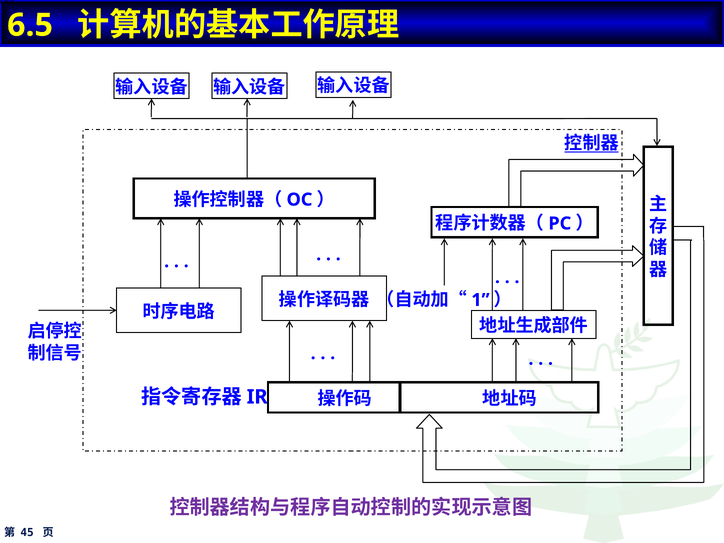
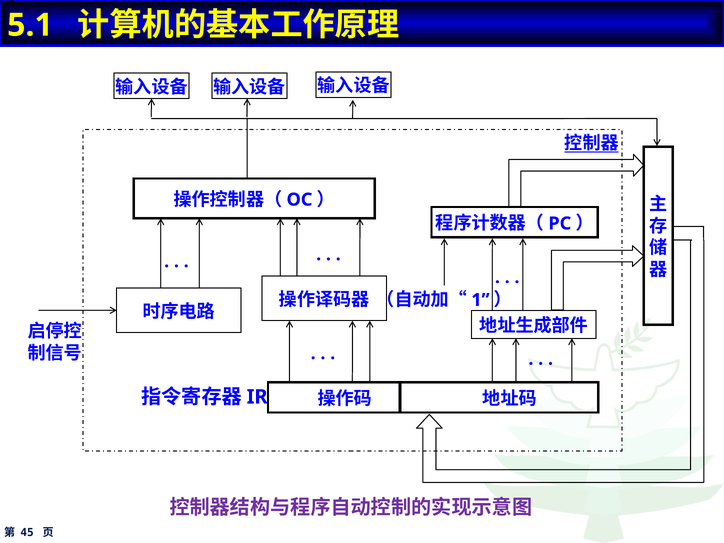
6.5: 6.5 -> 5.1 (30, 25)
